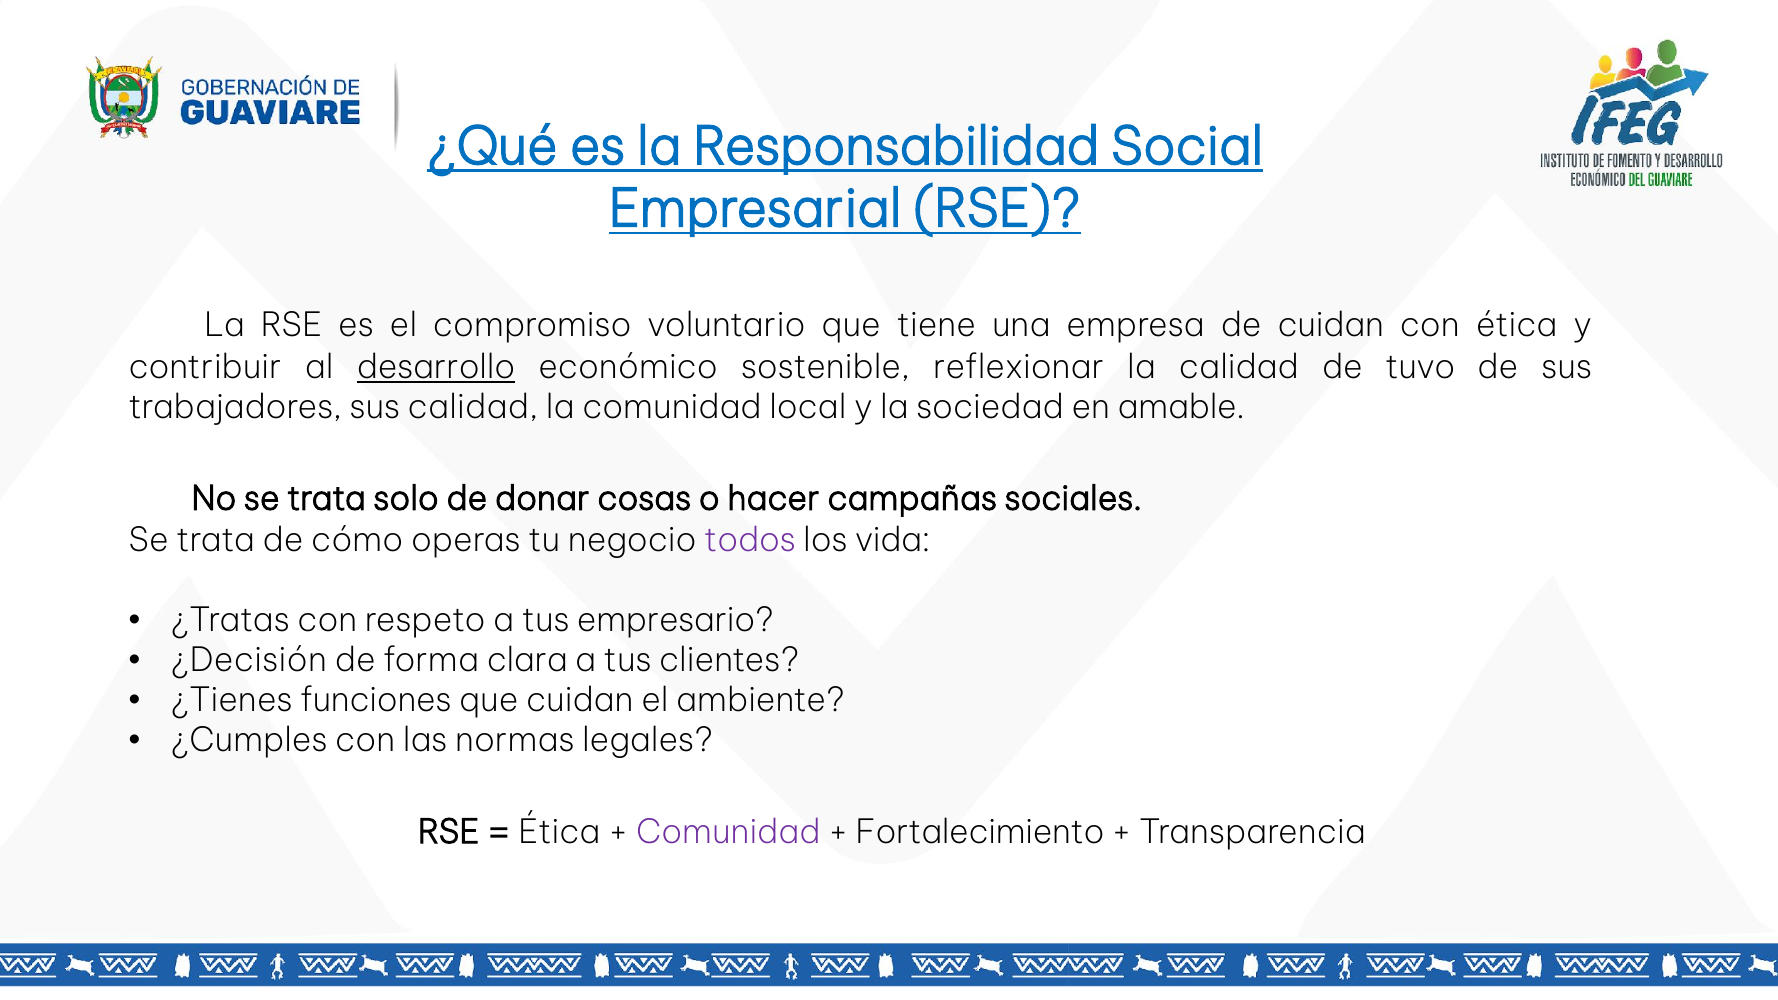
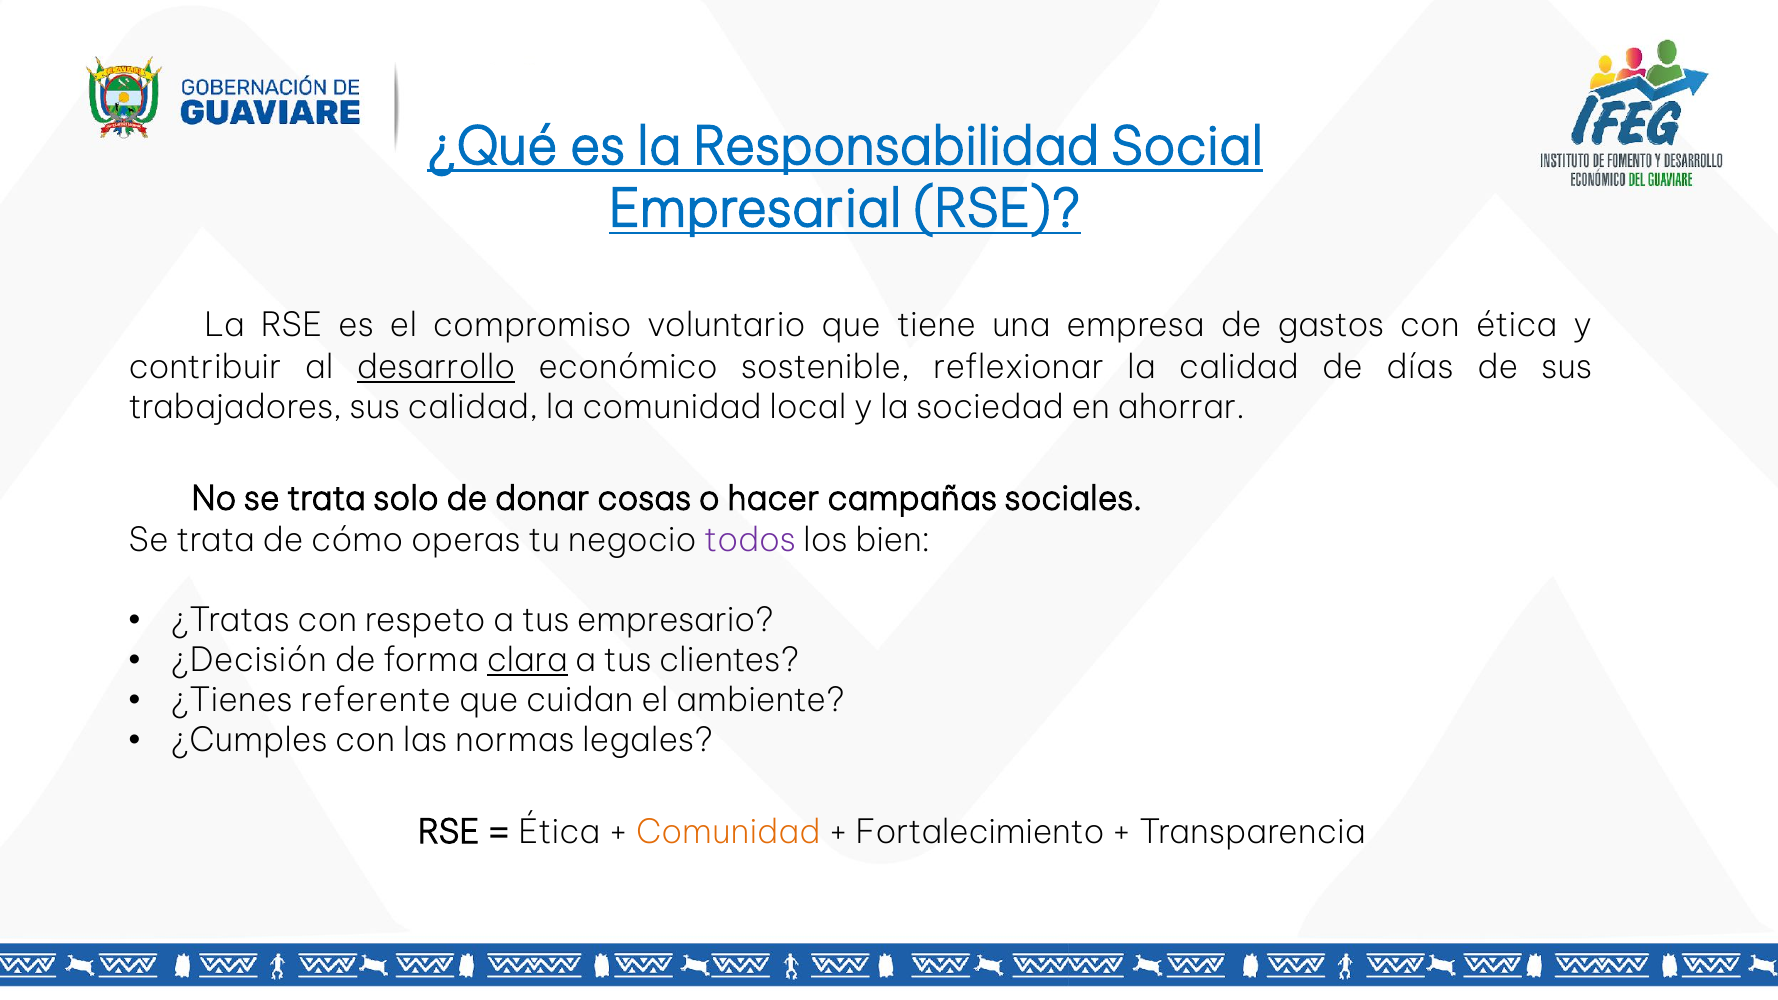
de cuidan: cuidan -> gastos (1331, 325)
tuvo: tuvo -> días (1420, 368)
amable: amable -> ahorrar (1181, 408)
vida: vida -> bien (893, 541)
clara underline: none -> present (527, 661)
funciones: funciones -> referente (376, 701)
Comunidad colour: purple -> orange (728, 832)
